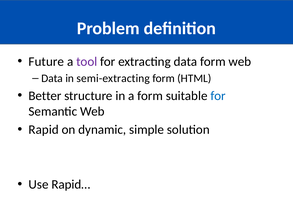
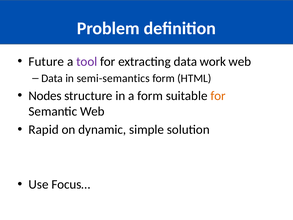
data form: form -> work (213, 61)
semi-extracting: semi-extracting -> semi-semantics (113, 78)
Better: Better -> Nodes (45, 96)
for colour: blue -> orange (218, 96)
Rapid…: Rapid… -> Focus… (71, 184)
